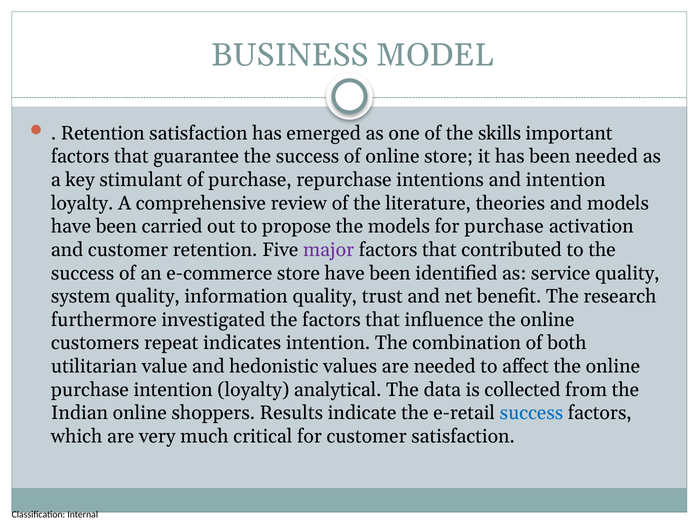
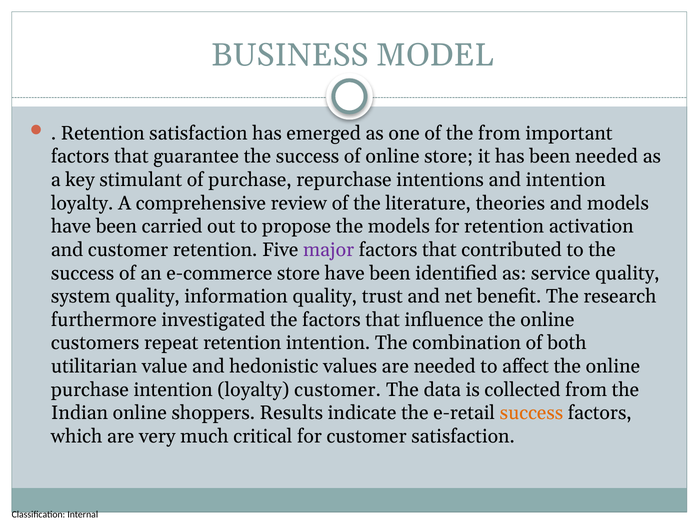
the skills: skills -> from (499, 133)
for purchase: purchase -> retention (504, 227)
repeat indicates: indicates -> retention (242, 343)
loyalty analytical: analytical -> customer (338, 390)
success colour: blue -> orange (531, 413)
